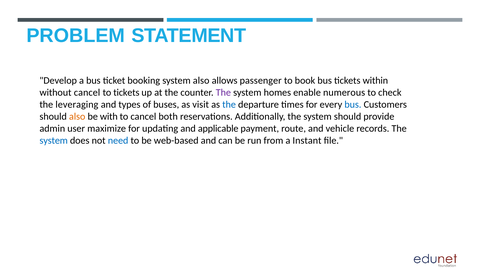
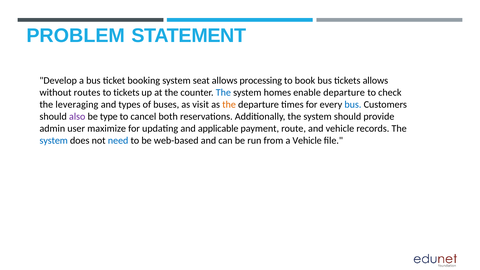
system also: also -> seat (201, 80)
passenger: passenger -> processing (261, 80)
tickets within: within -> allows (375, 80)
without cancel: cancel -> routes (87, 92)
The colour: purple -> blue (223, 92)
enable numerous: numerous -> departure (344, 92)
the colour: blue -> orange (229, 104)
also colour: orange -> purple (77, 116)
with: with -> type (109, 116)
a Instant: Instant -> Vehicle (307, 140)
